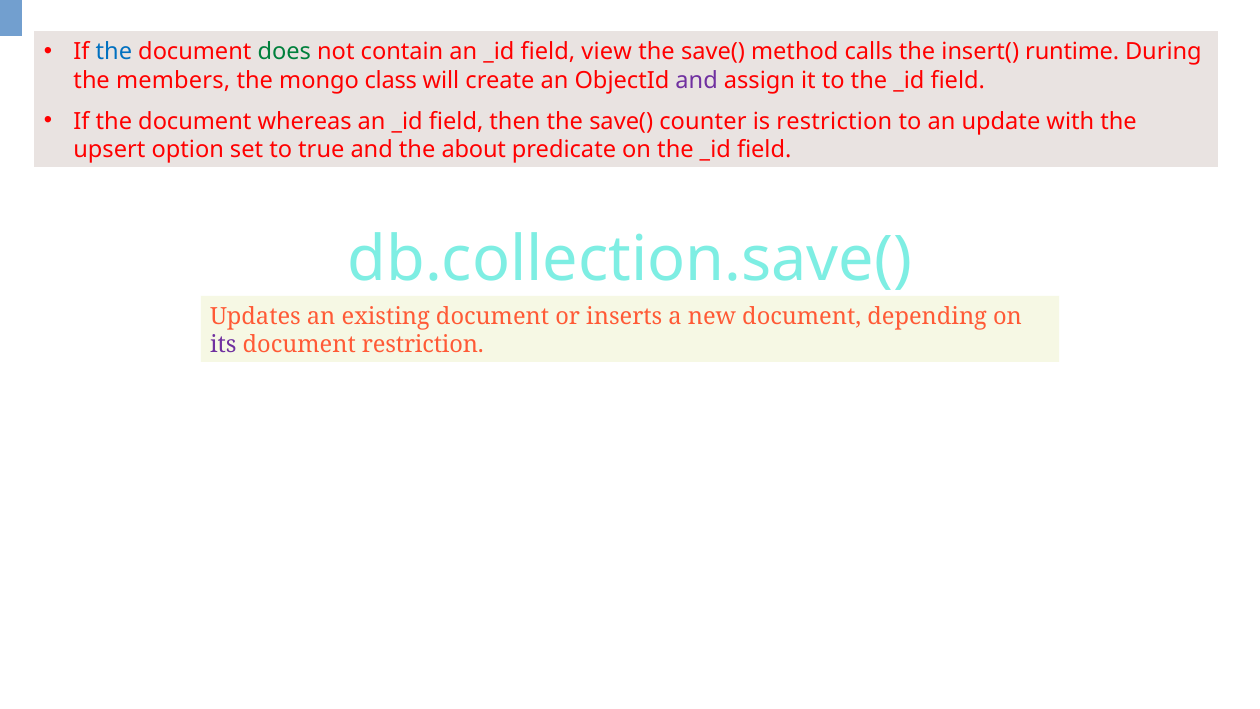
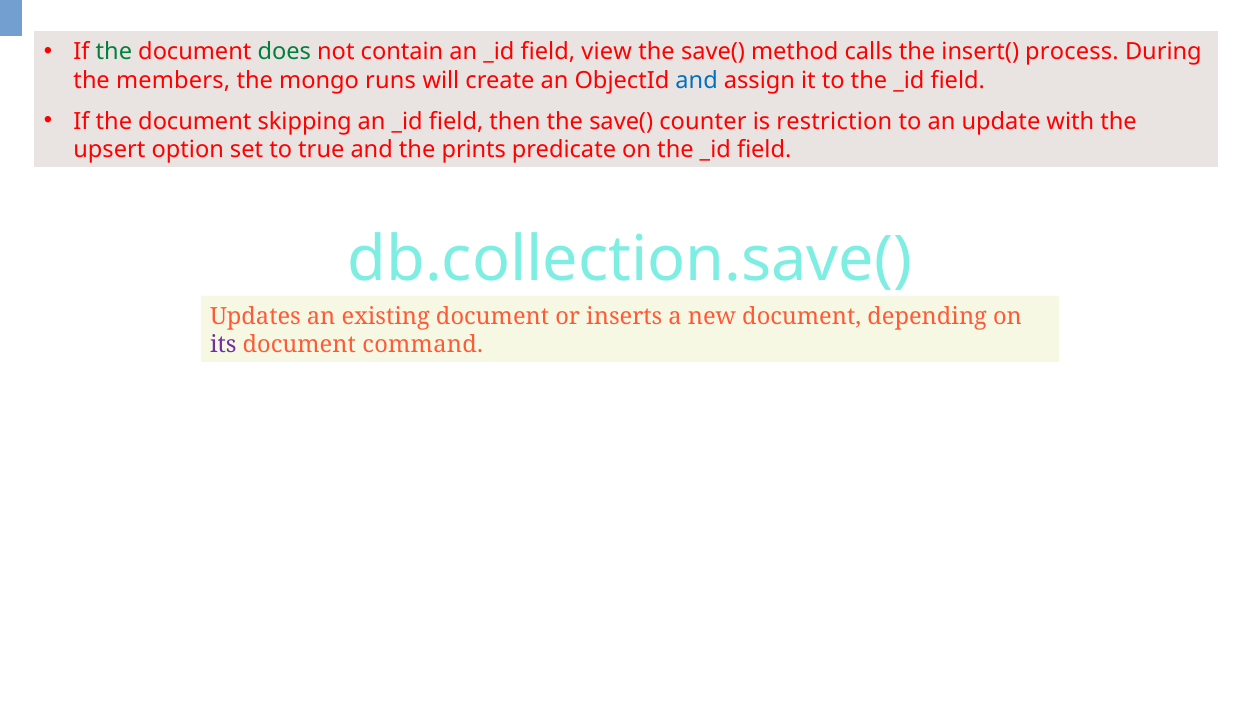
the colour: blue -> green (114, 52)
runtime: runtime -> process (1072, 52)
class: class -> runs (391, 80)
and colour: purple -> blue (697, 80)
whereas: whereas -> skipping (305, 121)
about: about -> prints (474, 150)
document restriction: restriction -> command (423, 345)
